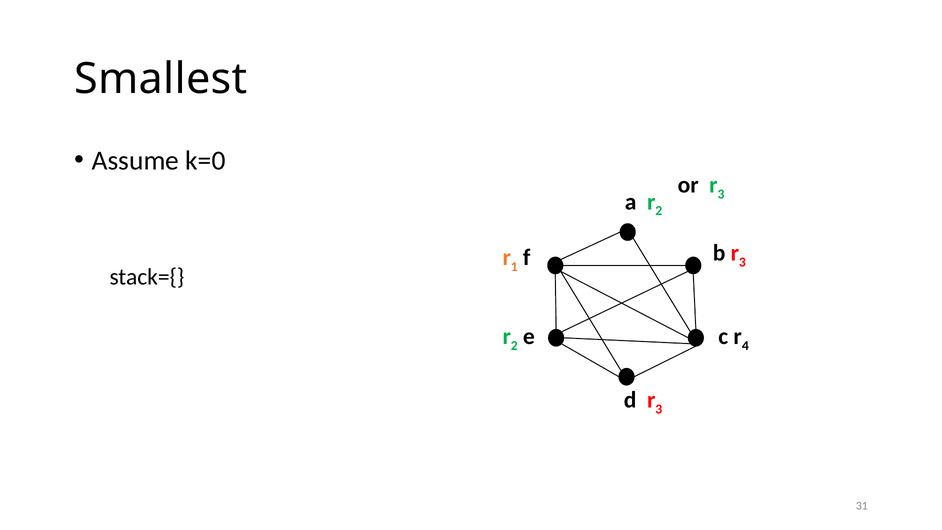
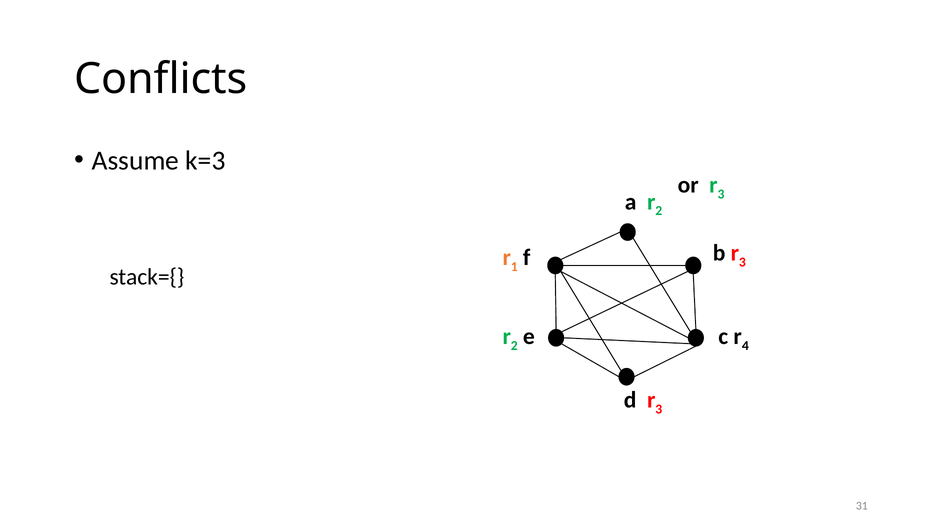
Smallest: Smallest -> Conflicts (161, 79)
k=0: k=0 -> k=3 (205, 160)
